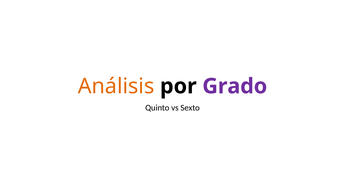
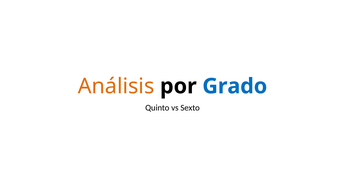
Grado colour: purple -> blue (235, 86)
